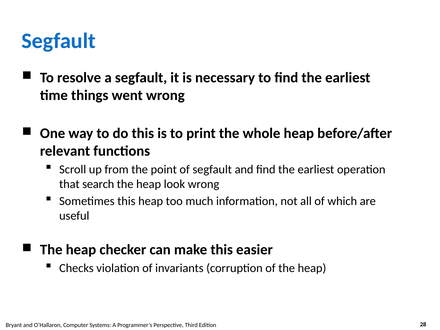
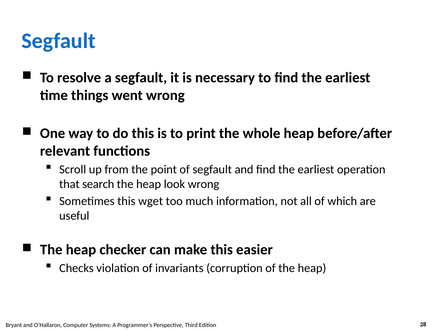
this heap: heap -> wget (151, 201)
